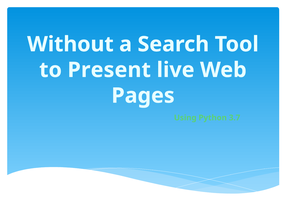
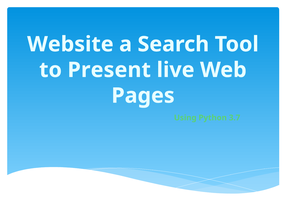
Without: Without -> Website (70, 44)
